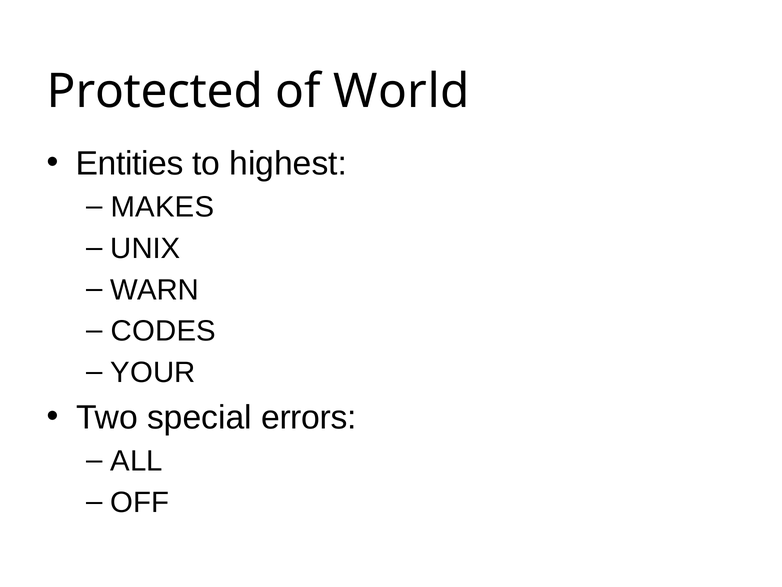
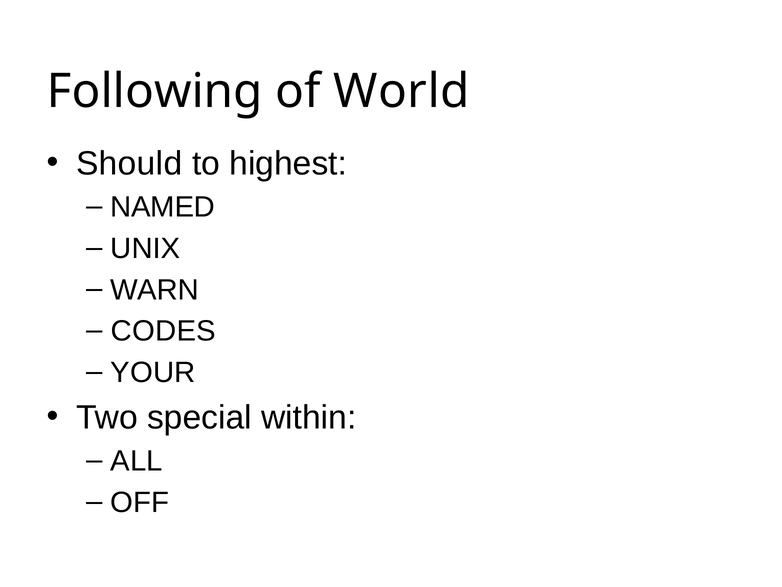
Protected: Protected -> Following (155, 91)
Entities: Entities -> Should (129, 163)
MAKES: MAKES -> NAMED (163, 207)
errors: errors -> within (309, 417)
